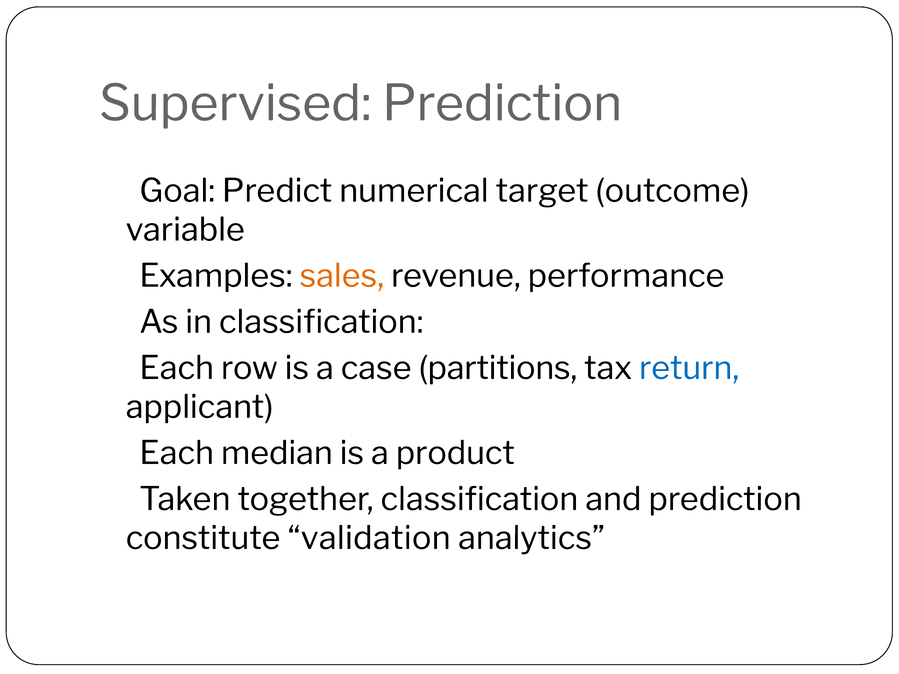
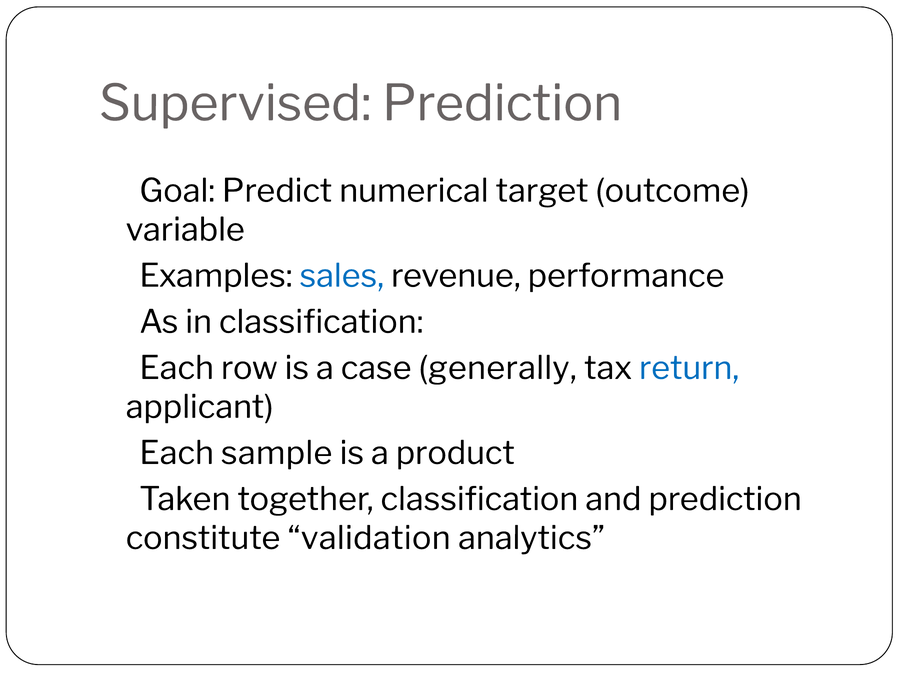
sales colour: orange -> blue (342, 276)
partitions: partitions -> generally (498, 368)
median: median -> sample (277, 453)
